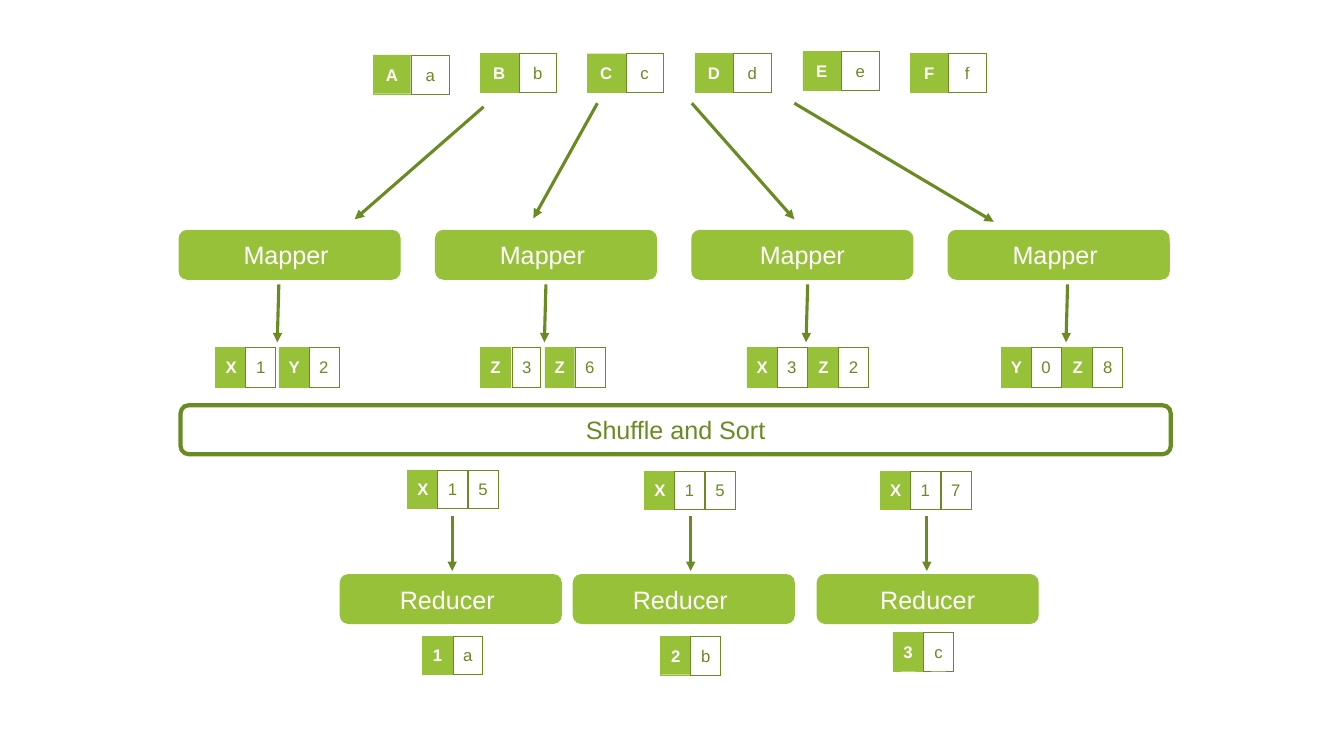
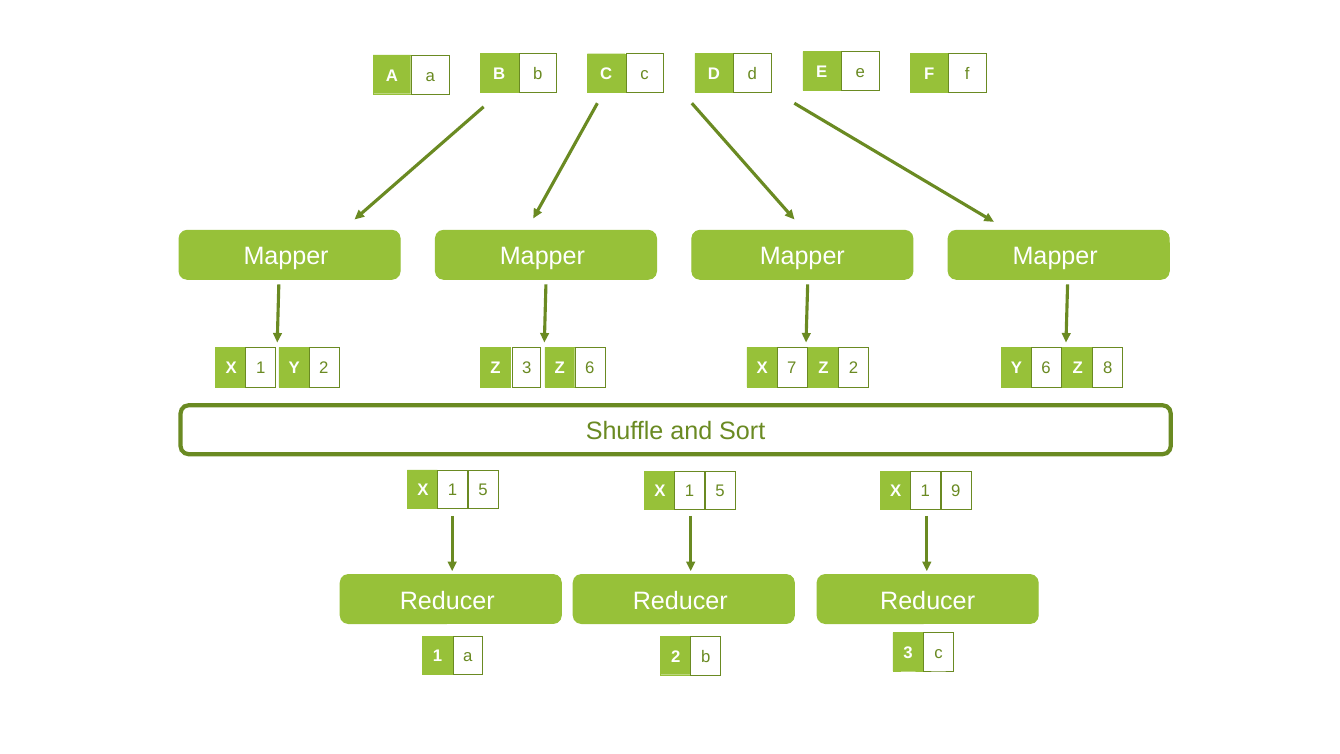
X 3: 3 -> 7 (792, 368)
Y 0: 0 -> 6 (1046, 368)
7: 7 -> 9 (956, 491)
